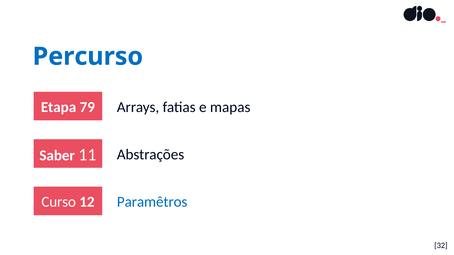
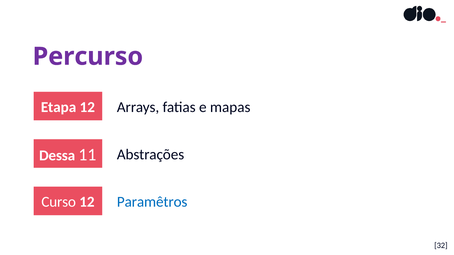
Percurso colour: blue -> purple (88, 57)
Etapa 79: 79 -> 12 (87, 107)
Saber: Saber -> Dessa (57, 156)
